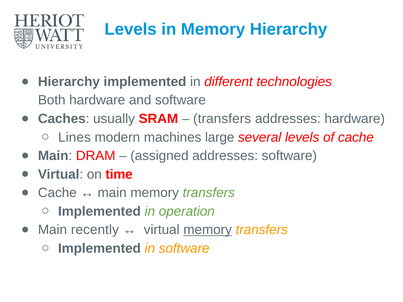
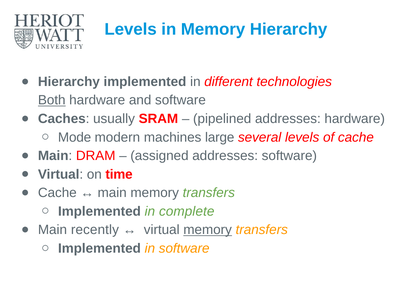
Both underline: none -> present (52, 100)
transfers: transfers -> pipelined (222, 119)
Lines: Lines -> Mode (75, 137)
operation: operation -> complete (187, 211)
